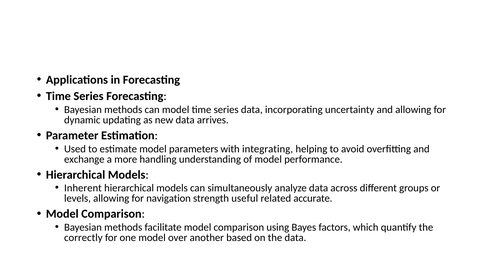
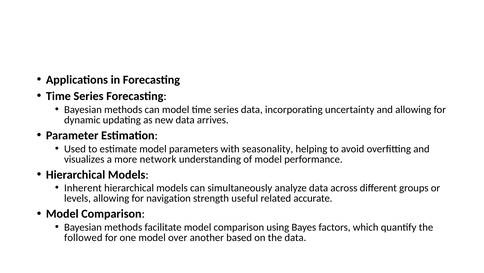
integrating: integrating -> seasonality (268, 148)
exchange: exchange -> visualizes (84, 159)
handling: handling -> network (158, 159)
correctly: correctly -> followed (83, 237)
